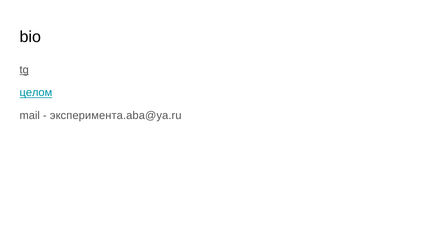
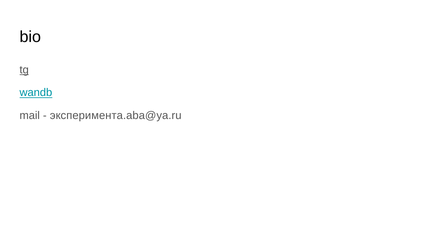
целом: целом -> wandb (36, 93)
